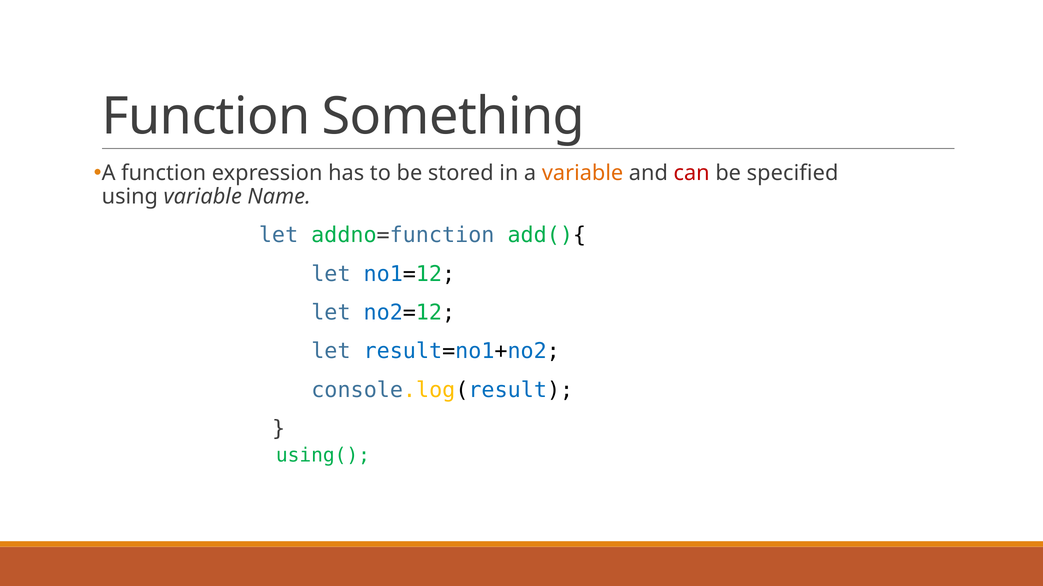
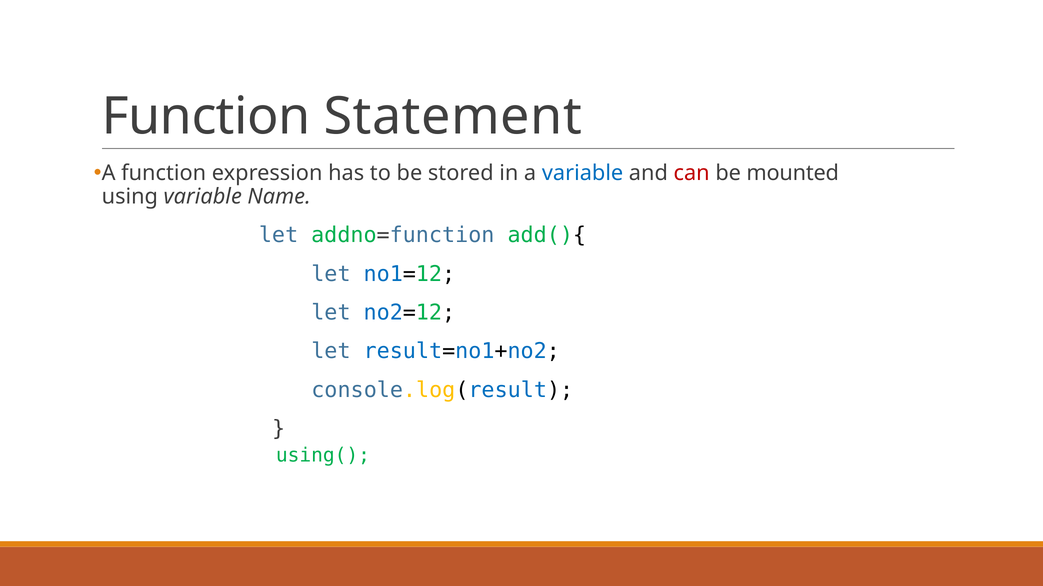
Something: Something -> Statement (453, 117)
variable colour: orange -> blue (583, 173)
specified: specified -> mounted (793, 173)
